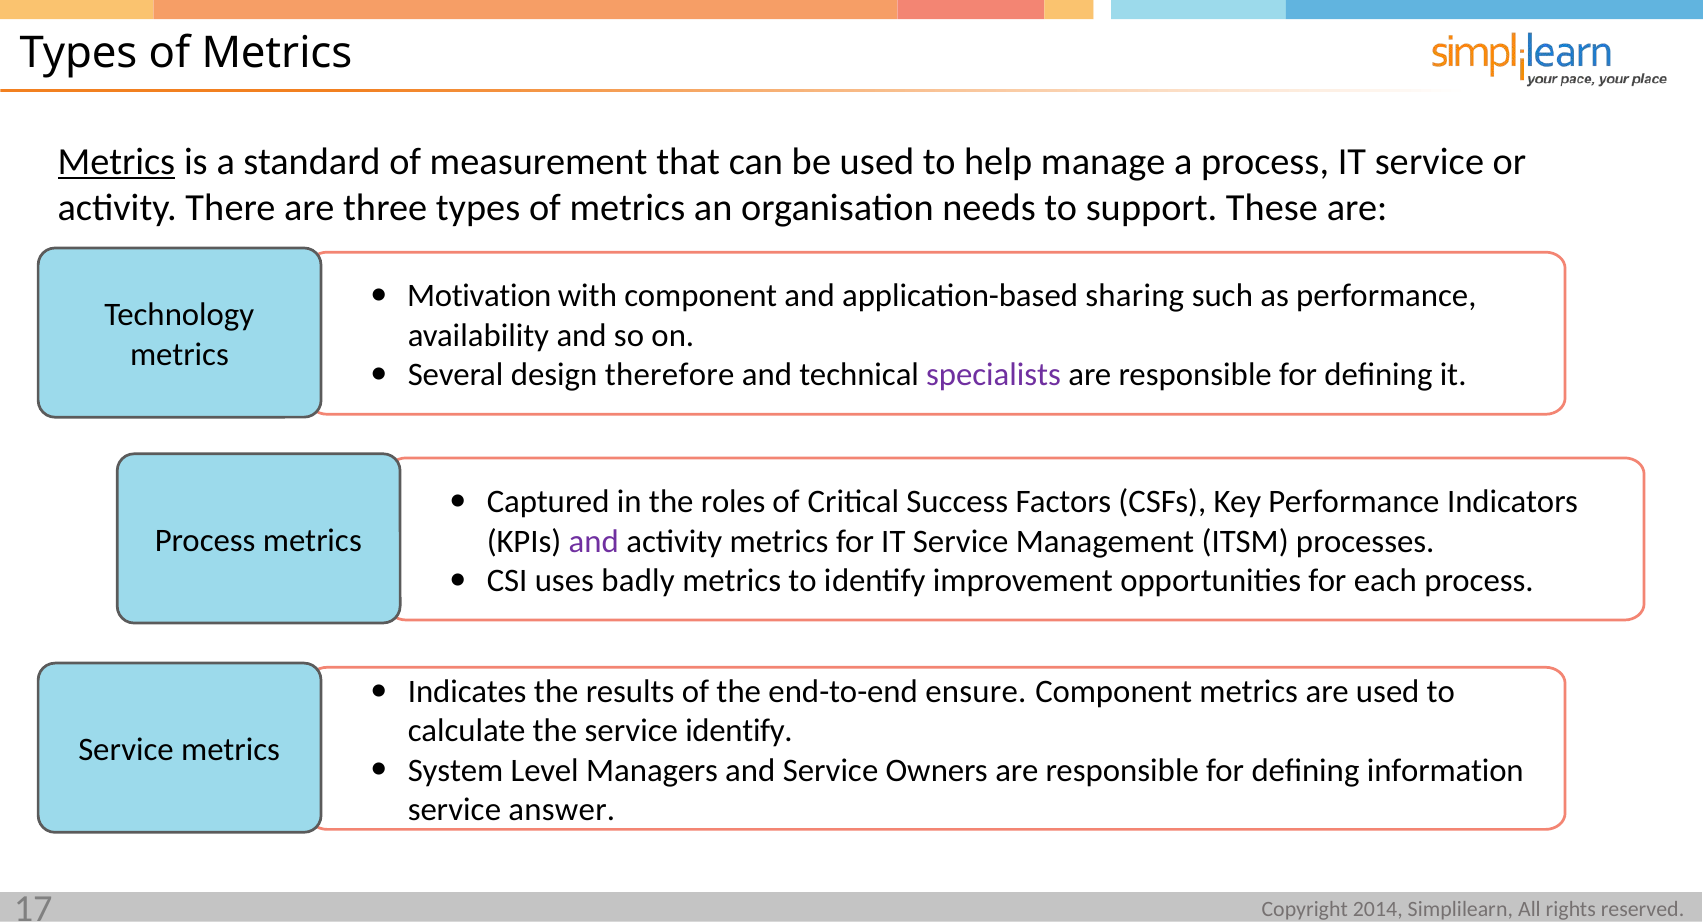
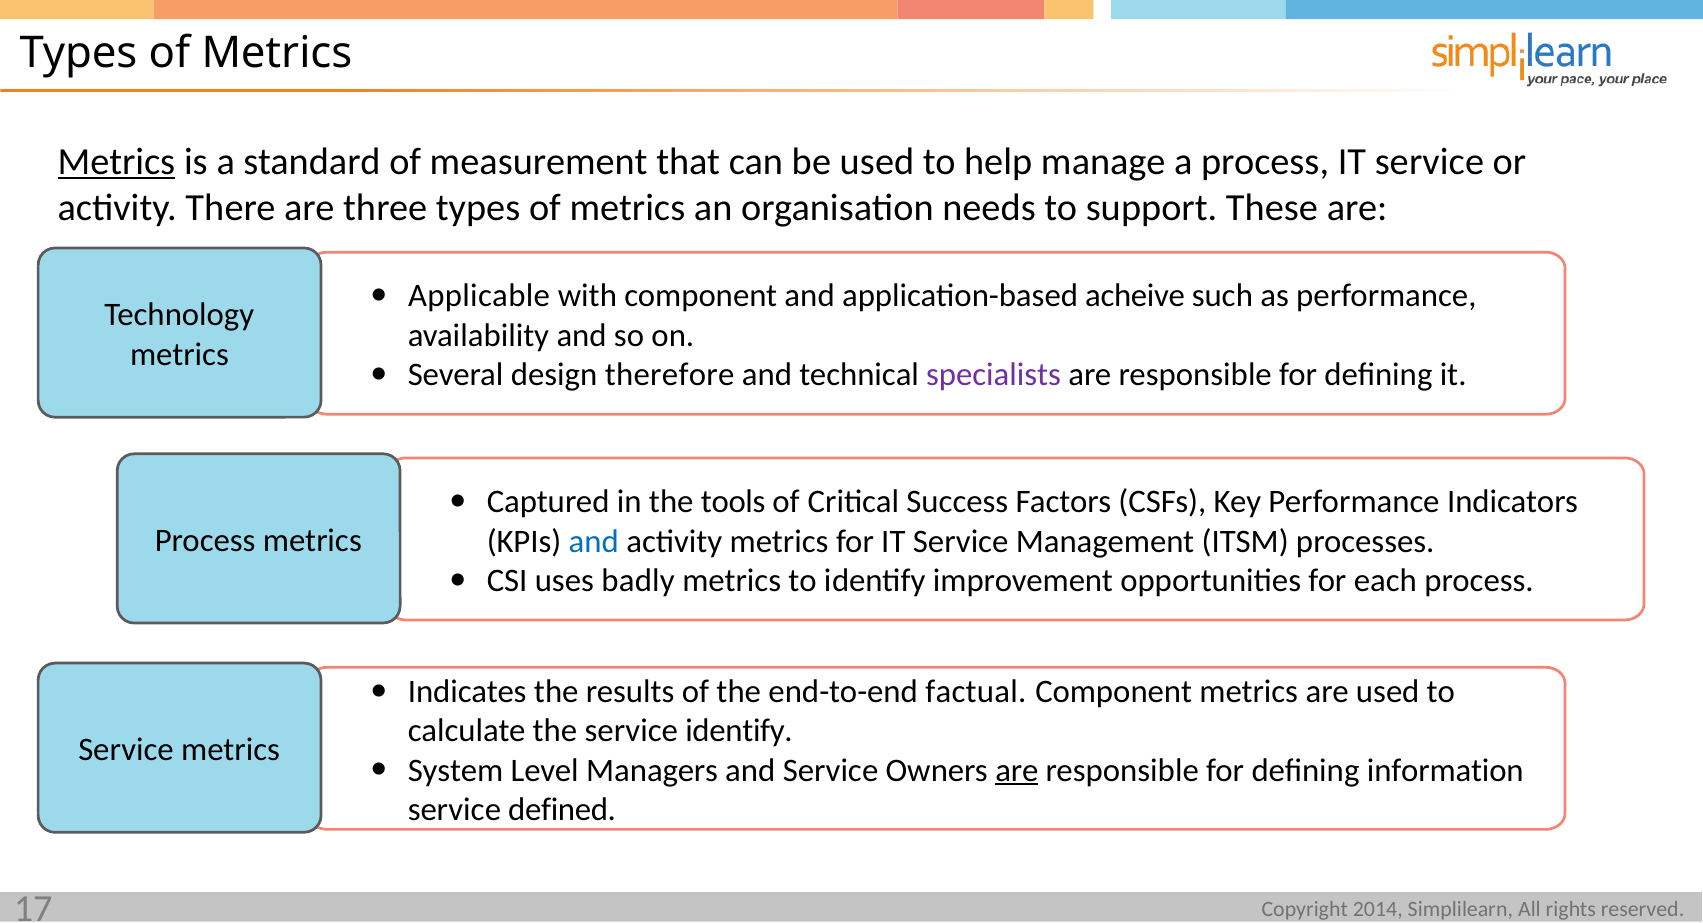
Motivation: Motivation -> Applicable (479, 296)
sharing: sharing -> acheive (1135, 296)
roles: roles -> tools (733, 502)
and colour: purple -> blue (594, 541)
ensure: ensure -> factual (976, 692)
are underline: none -> present (1017, 771)
answer: answer -> defined (562, 810)
